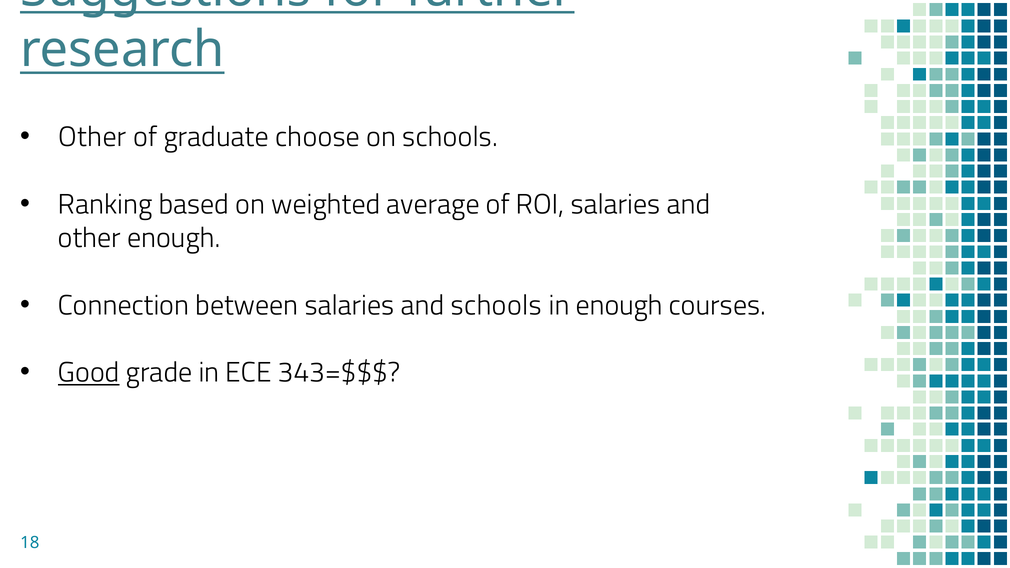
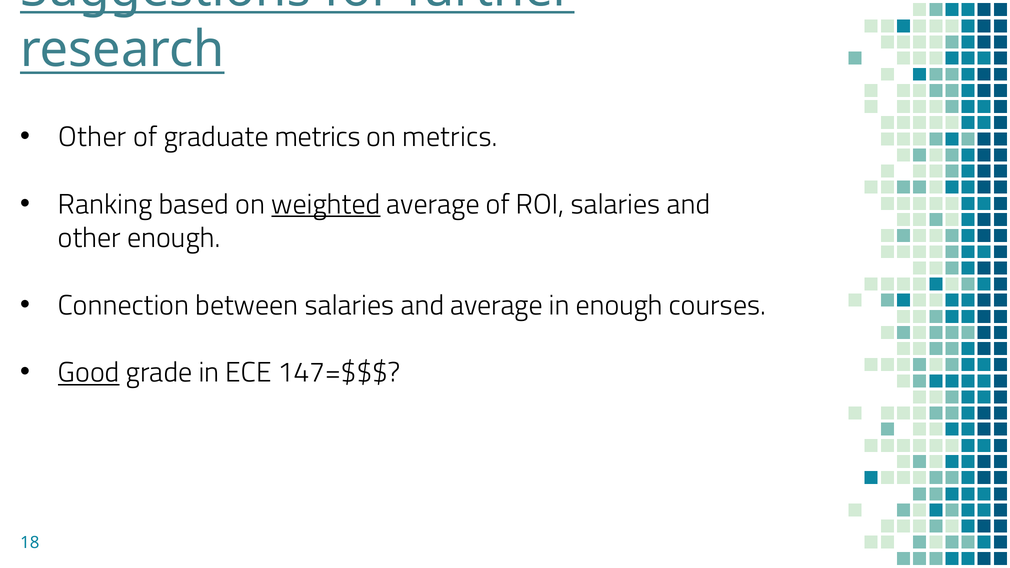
graduate choose: choose -> metrics (318, 137)
on schools: schools -> metrics (450, 137)
weighted underline: none -> present (326, 204)
and schools: schools -> average (497, 305)
343=$$$: 343=$$$ -> 147=$$$ (339, 373)
